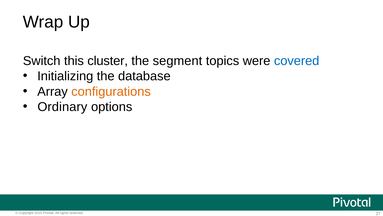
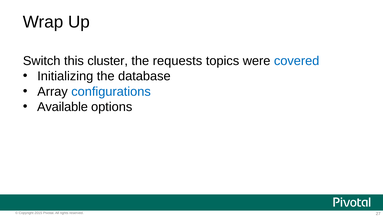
segment: segment -> requests (177, 61)
configurations colour: orange -> blue (111, 91)
Ordinary: Ordinary -> Available (62, 107)
